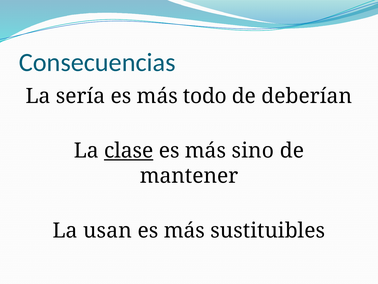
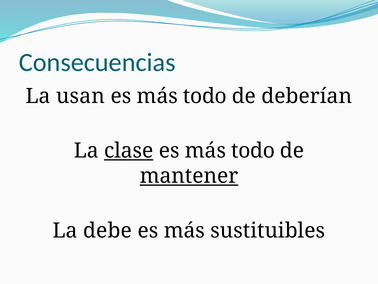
sería: sería -> usan (80, 96)
sino: sino -> todo (253, 150)
mantener underline: none -> present (189, 176)
usan: usan -> debe (108, 230)
